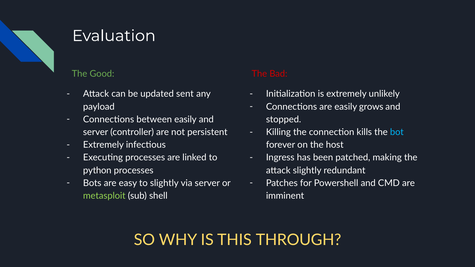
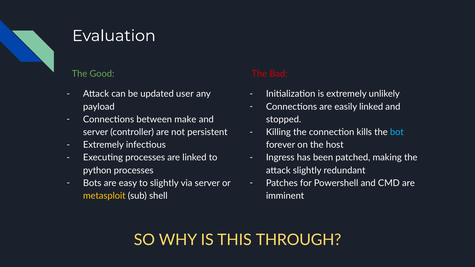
sent: sent -> user (185, 94)
easily grows: grows -> linked (371, 107)
between easily: easily -> make (185, 119)
metasploit colour: light green -> yellow (104, 196)
